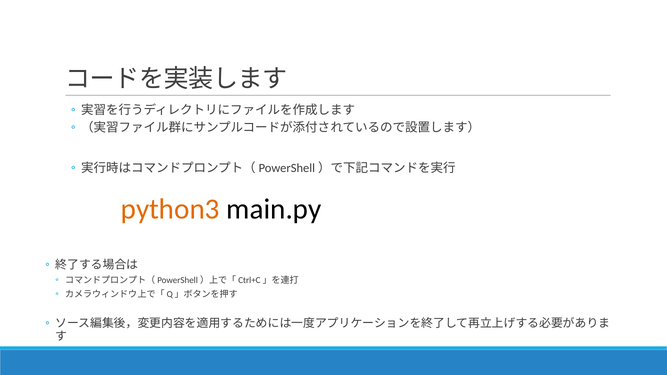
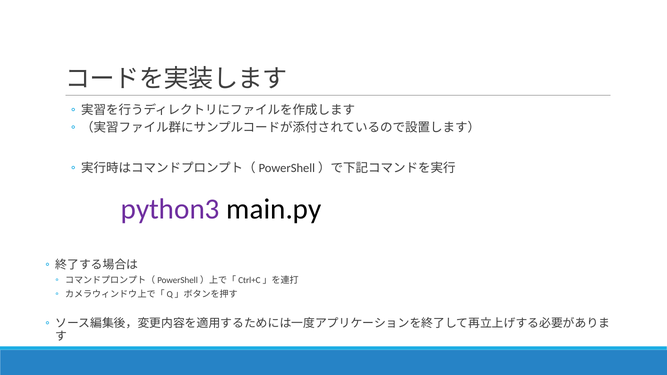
python3 colour: orange -> purple (170, 209)
